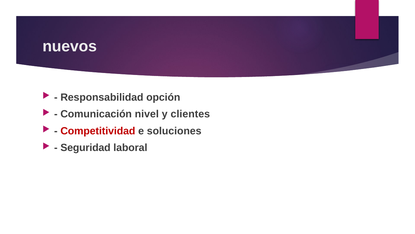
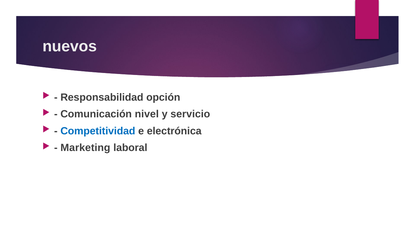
clientes: clientes -> servicio (190, 114)
Competitividad colour: red -> blue (98, 131)
soluciones: soluciones -> electrónica (174, 131)
Seguridad: Seguridad -> Marketing (85, 147)
